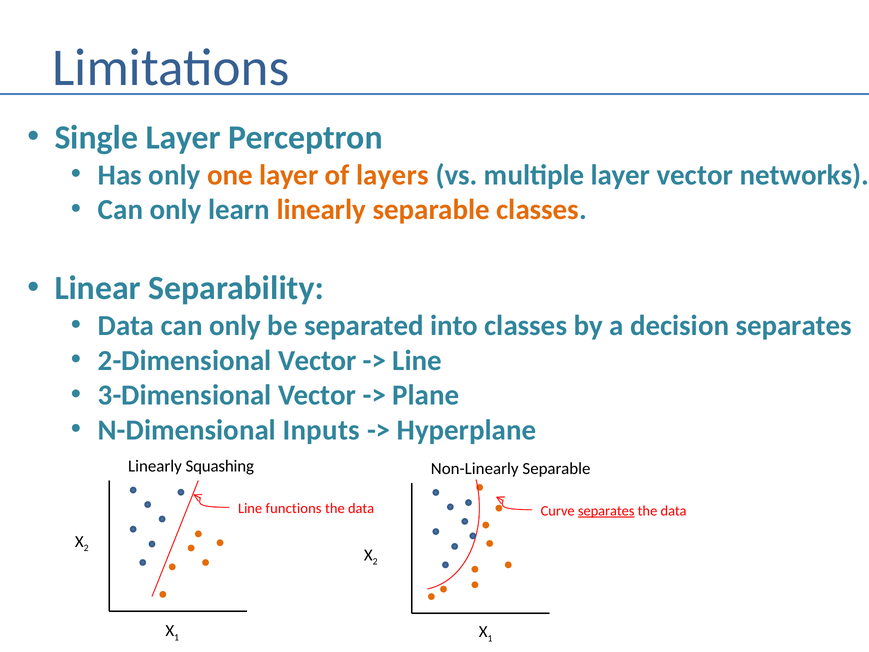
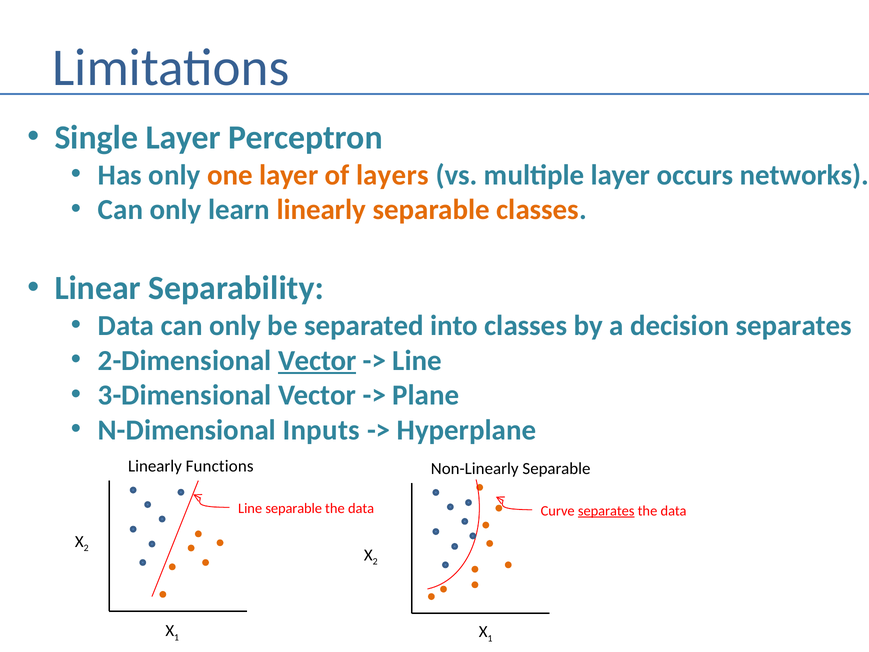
layer vector: vector -> occurs (695, 175)
Vector underline: none -> present (317, 360)
Squashing: Squashing -> Functions (220, 466)
Line functions: functions -> separable (294, 508)
